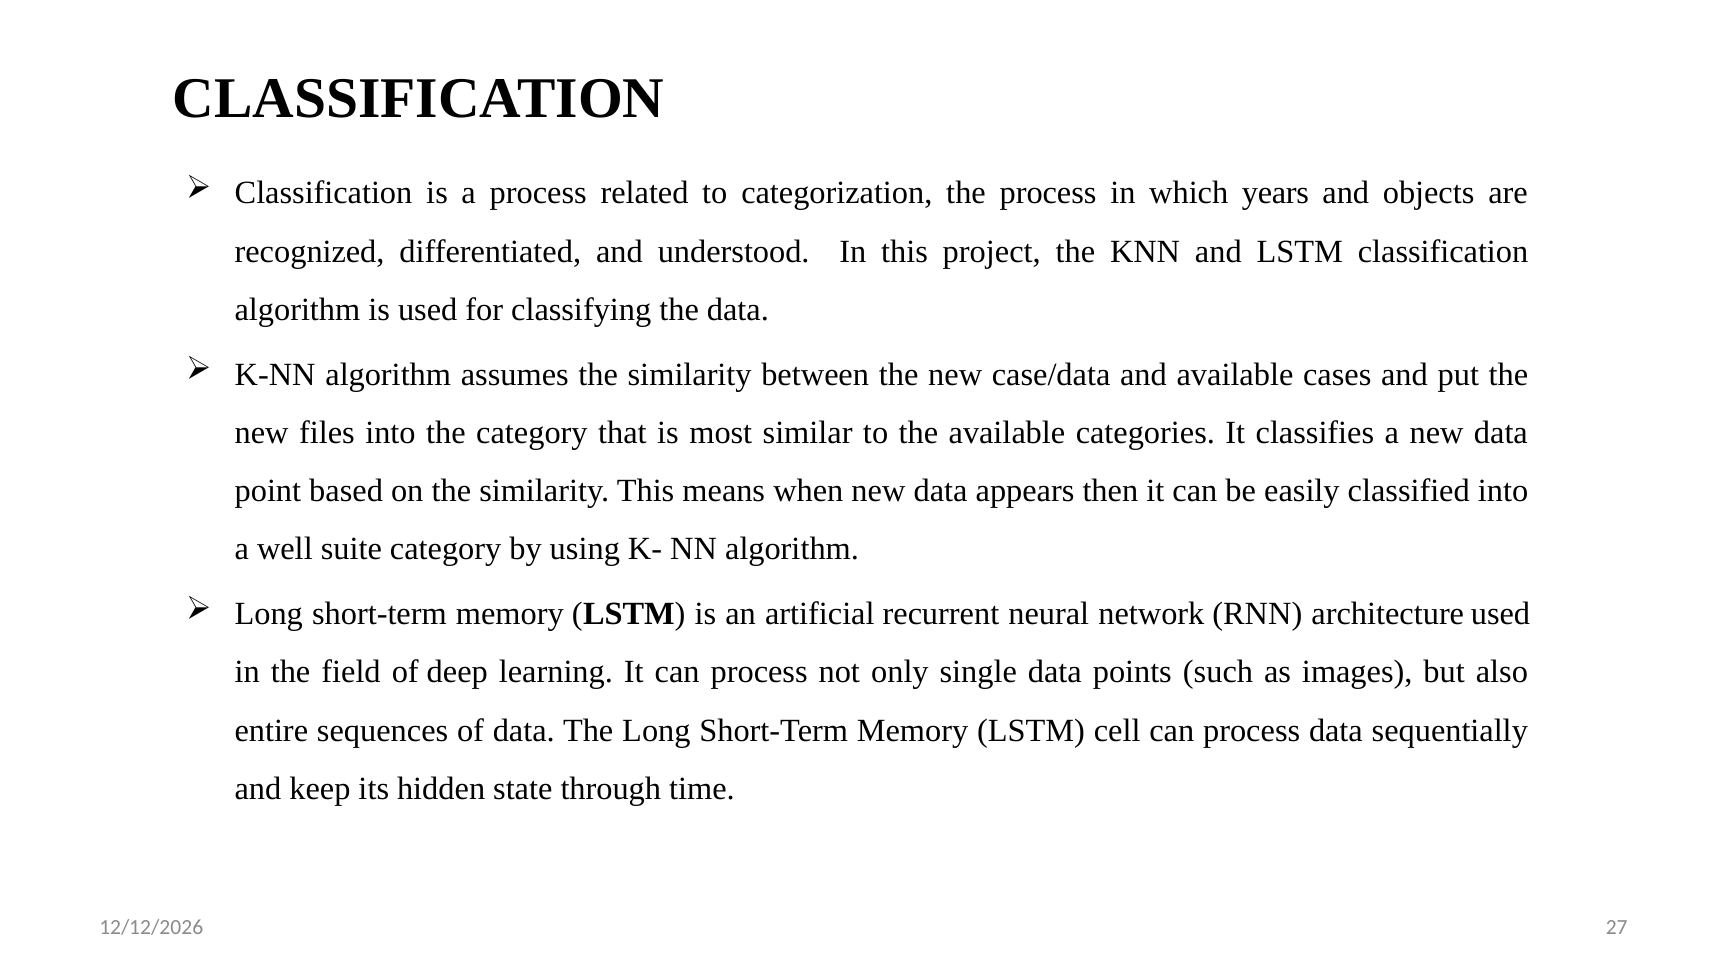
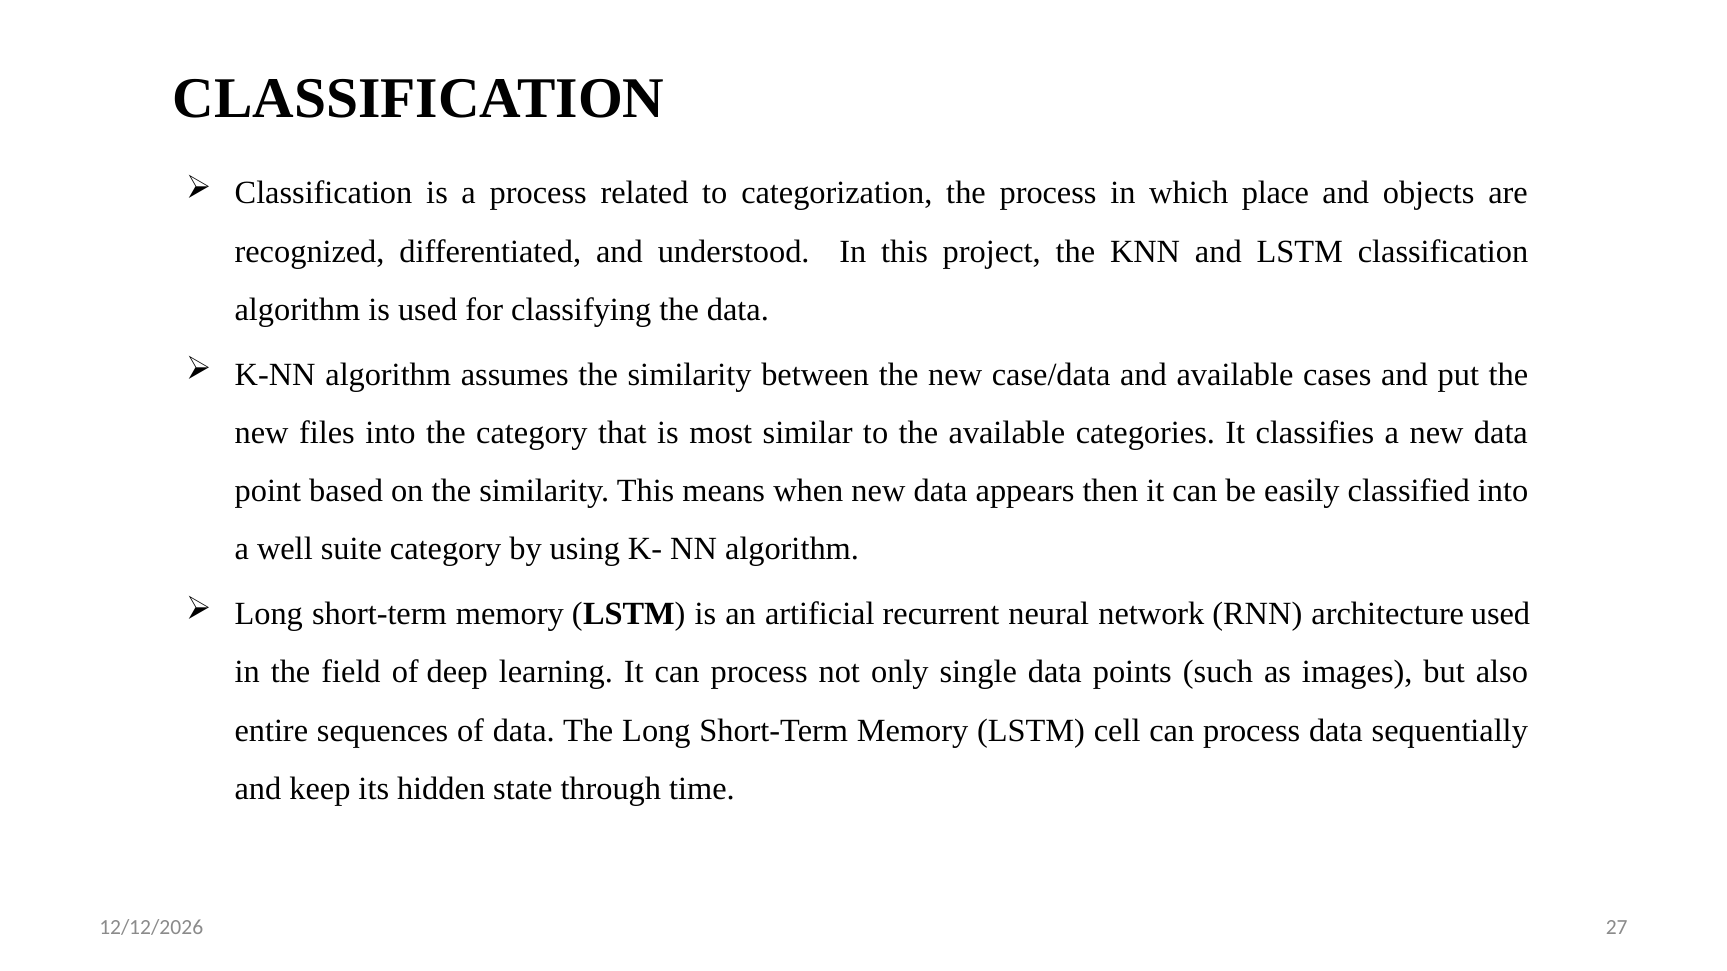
years: years -> place (1275, 193)
